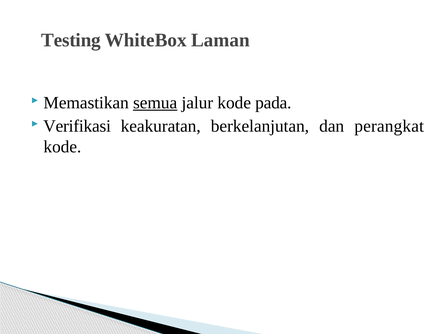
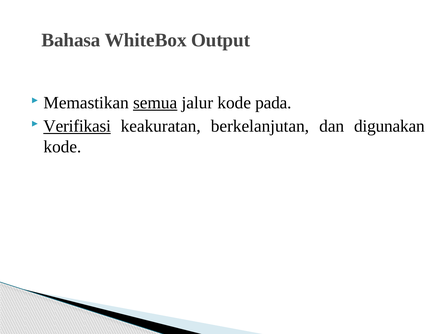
Testing: Testing -> Bahasa (71, 40)
Laman: Laman -> Output (221, 40)
Verifikasi underline: none -> present (77, 126)
perangkat: perangkat -> digunakan (389, 126)
